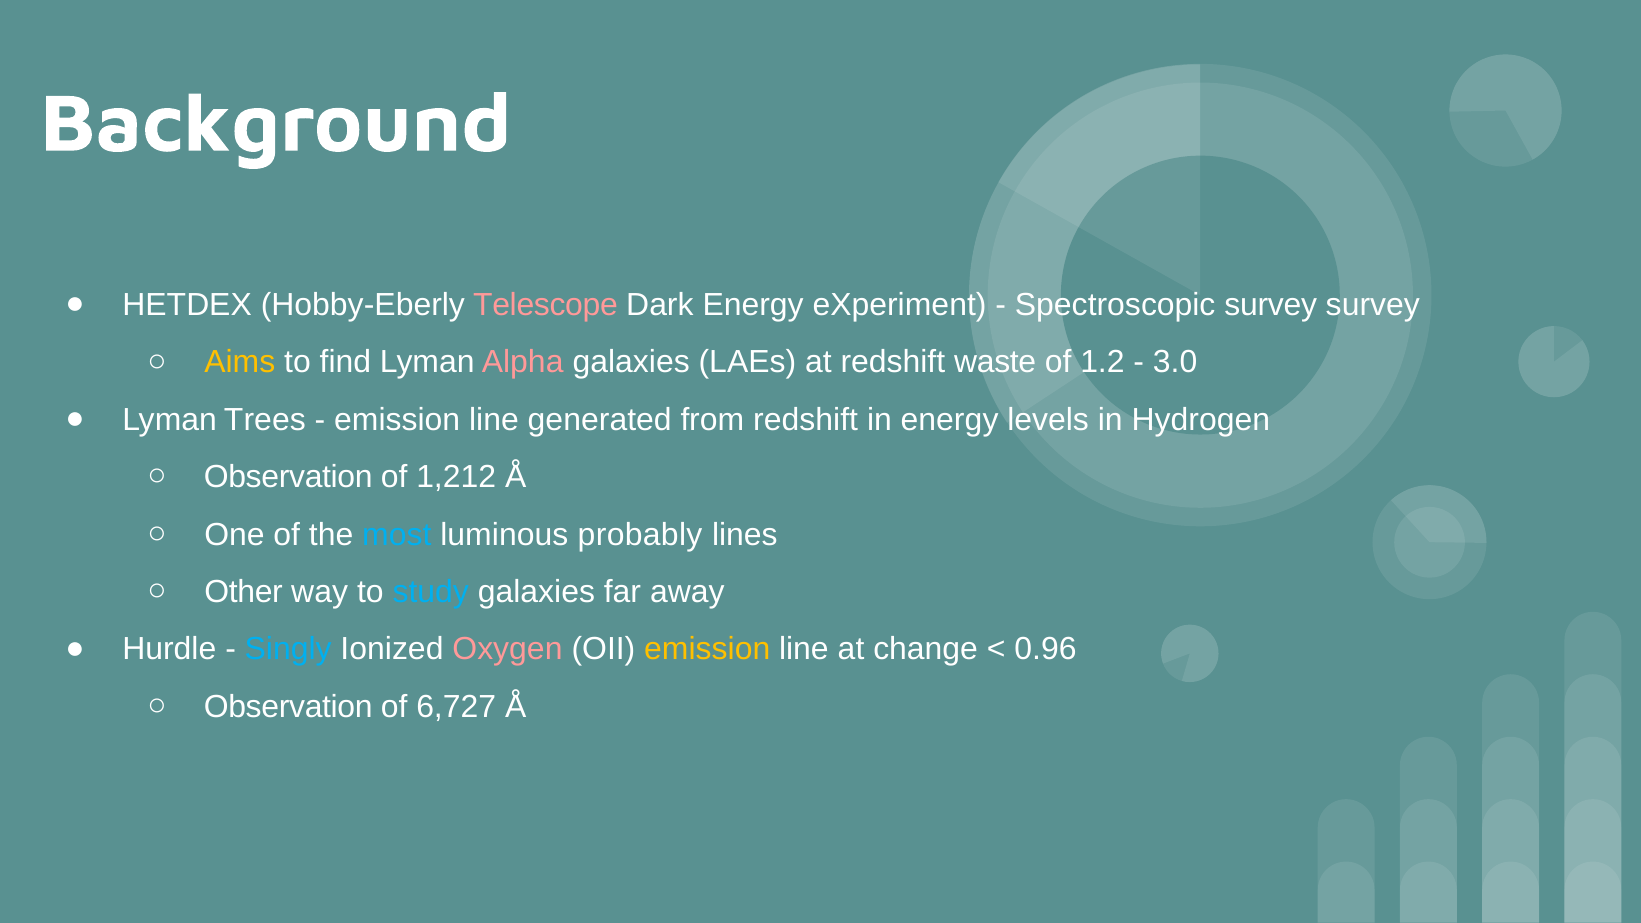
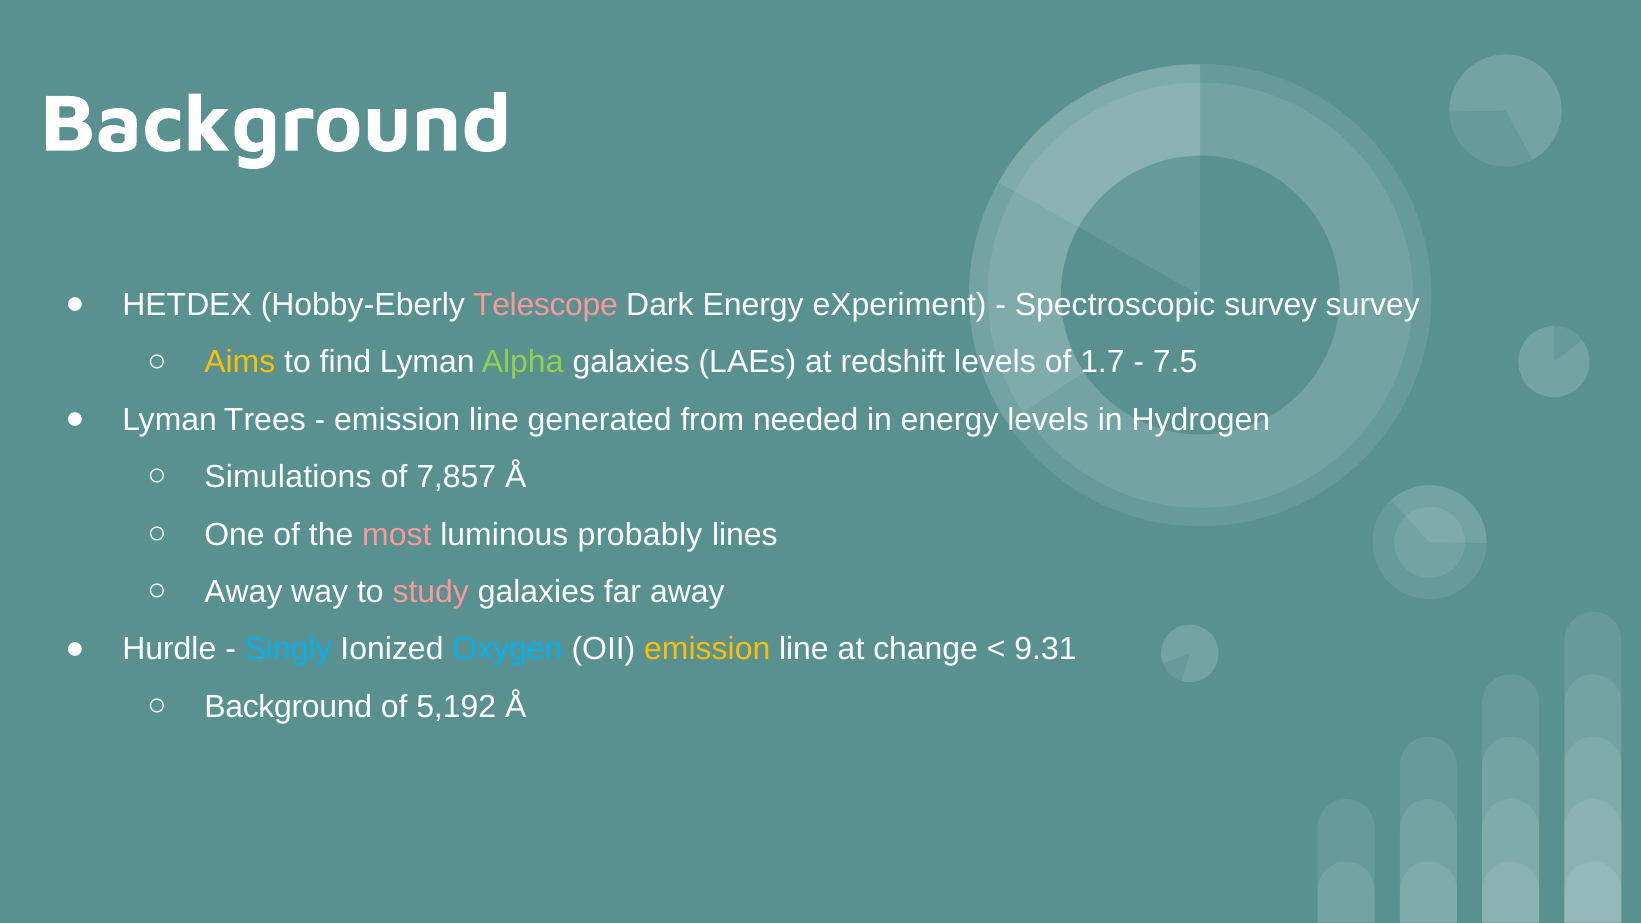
Alpha colour: pink -> light green (523, 362)
redshift waste: waste -> levels (995, 362)
1.2: 1.2 -> 1.7 (1102, 362)
3.0: 3.0 -> 7.5 (1175, 362)
from redshift: redshift -> needed (806, 420)
Observation: Observation -> Simulations (288, 477)
1,212: 1,212 -> 7,857 (456, 477)
most colour: light blue -> pink (397, 535)
Other: Other -> Away (243, 592)
study colour: light blue -> pink (431, 592)
Oxygen colour: pink -> light blue (507, 649)
0.96: 0.96 -> 9.31 (1045, 649)
Observation: Observation -> Background (288, 707)
6,727: 6,727 -> 5,192 (456, 707)
